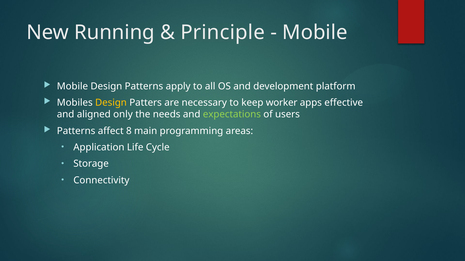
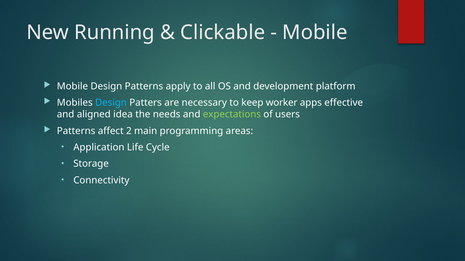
Principle: Principle -> Clickable (223, 33)
Design colour: yellow -> light blue (111, 103)
only: only -> idea (123, 115)
8: 8 -> 2 (129, 131)
